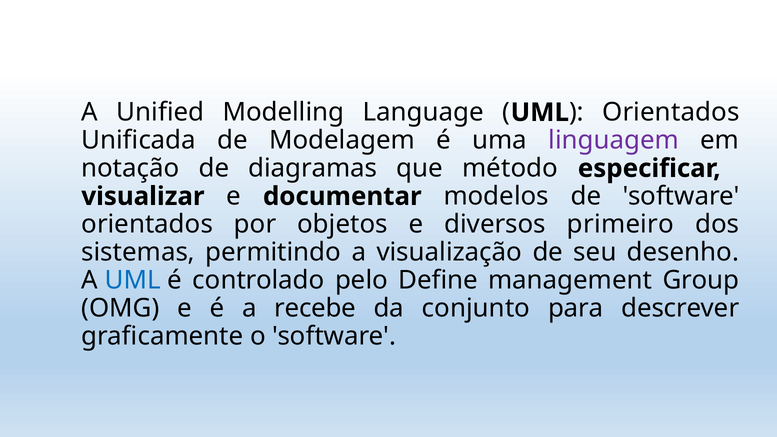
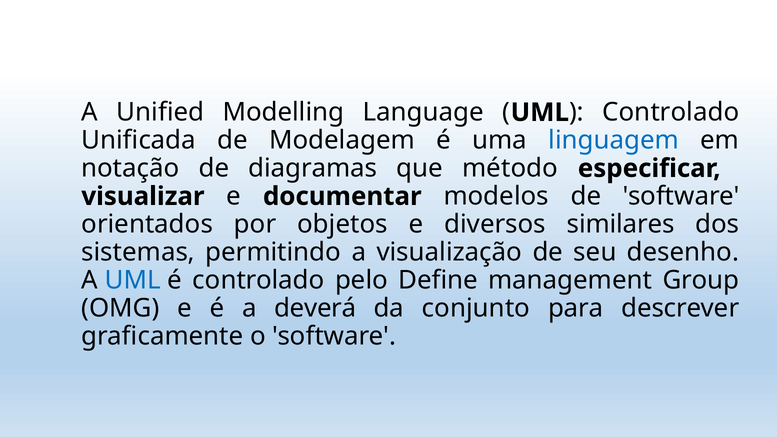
Orientados: Orientados -> Controlado (671, 112)
linguagem colour: purple -> blue (614, 140)
primeiro: primeiro -> similares (621, 224)
recebe: recebe -> deverá (315, 308)
